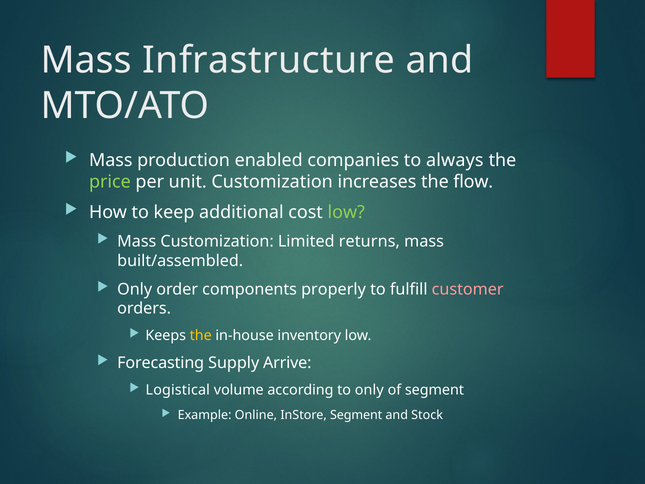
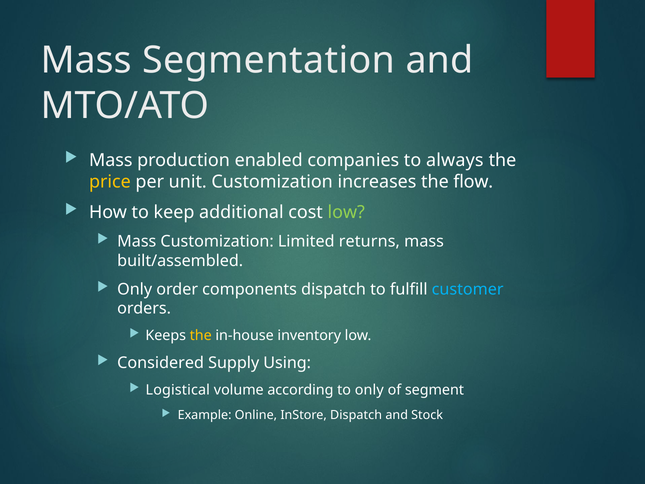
Infrastructure: Infrastructure -> Segmentation (269, 60)
price colour: light green -> yellow (110, 182)
components properly: properly -> dispatch (334, 289)
customer colour: pink -> light blue (468, 289)
Forecasting: Forecasting -> Considered (161, 363)
Arrive: Arrive -> Using (287, 363)
InStore Segment: Segment -> Dispatch (356, 415)
